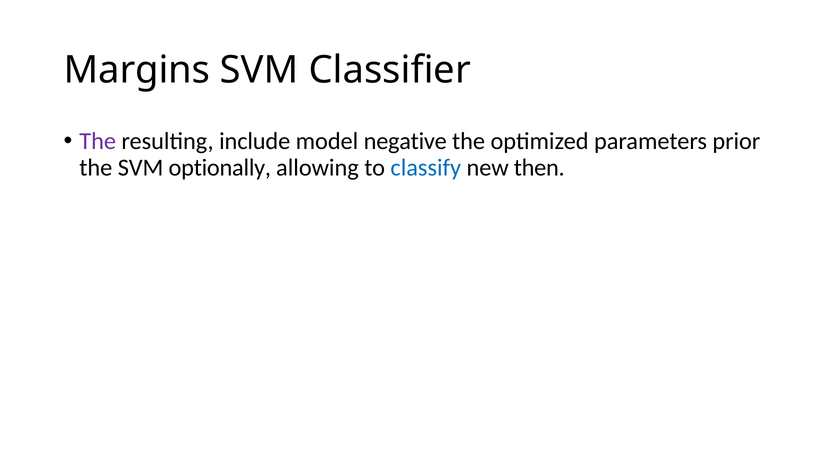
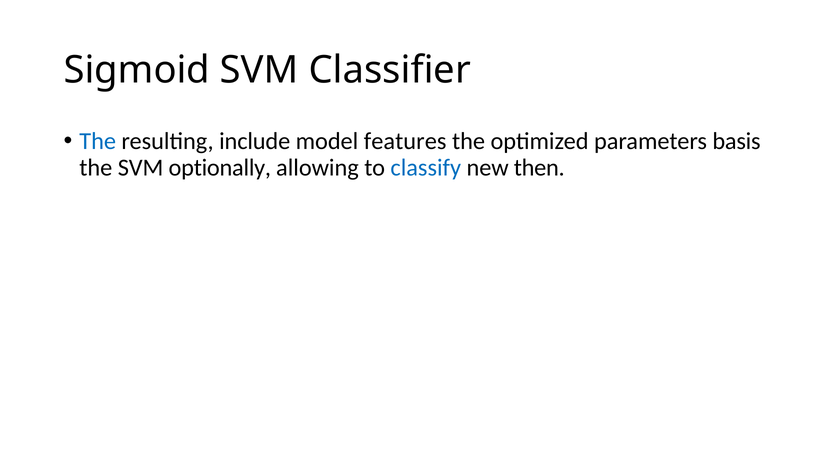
Margins: Margins -> Sigmoid (137, 70)
The colour: purple -> blue (98, 141)
negative: negative -> features (405, 141)
prior: prior -> basis (736, 141)
